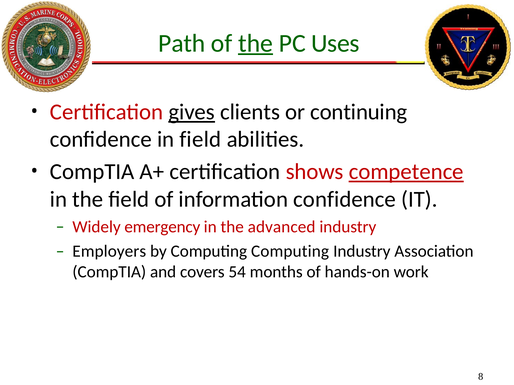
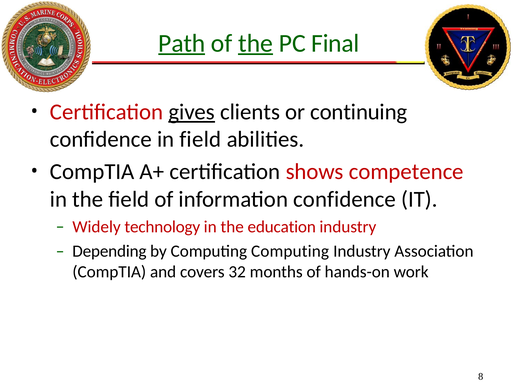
Path underline: none -> present (182, 43)
Uses: Uses -> Final (335, 43)
competence underline: present -> none (406, 172)
emergency: emergency -> technology (162, 227)
advanced: advanced -> education (282, 227)
Employers: Employers -> Depending (109, 252)
54: 54 -> 32 (237, 272)
